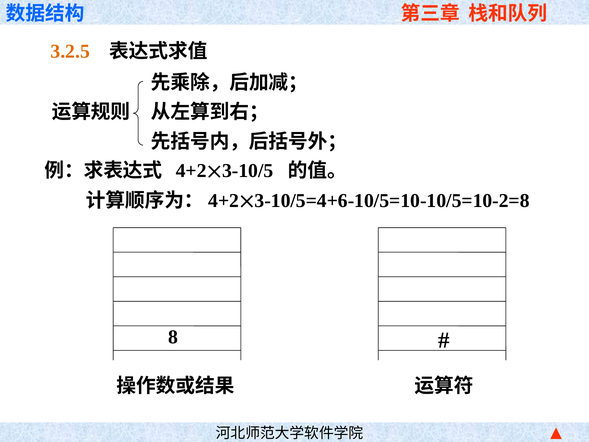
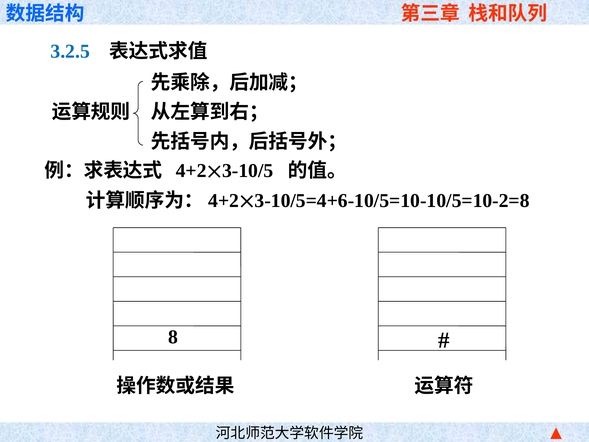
3.2.5 colour: orange -> blue (70, 51)
